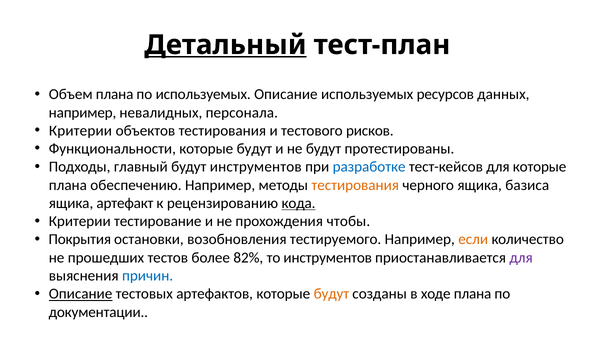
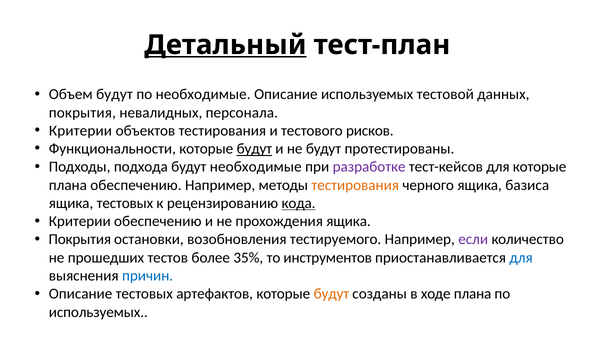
Объем плана: плана -> будут (114, 95)
по используемых: используемых -> необходимые (203, 95)
ресурсов: ресурсов -> тестовой (445, 95)
например: например -> покрытия (82, 113)
будут underline: none -> present (254, 149)
главный: главный -> подхода (141, 167)
будут инструментов: инструментов -> необходимые (256, 167)
разработке colour: blue -> purple (369, 167)
ящика артефакт: артефакт -> тестовых (125, 203)
Критерии тестирование: тестирование -> обеспечению (158, 222)
прохождения чтобы: чтобы -> ящика (349, 222)
если colour: orange -> purple (473, 240)
82%: 82% -> 35% (248, 258)
для colour: purple -> blue (521, 258)
Описание underline: present -> none (81, 294)
документации: документации -> используемых (98, 312)
